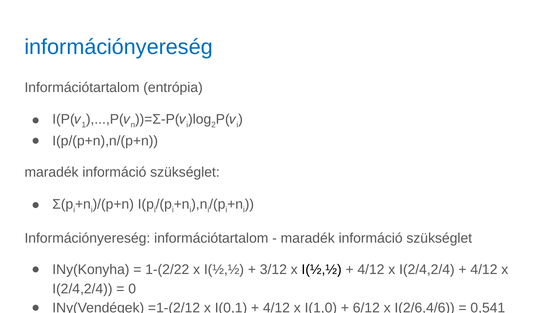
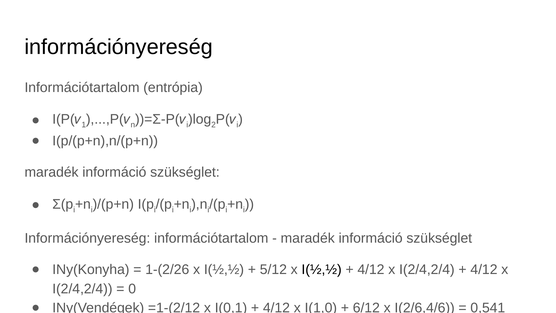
információnyereség colour: blue -> black (119, 47)
1-(2/22: 1-(2/22 -> 1-(2/26 (167, 269)
3/12: 3/12 -> 5/12 (273, 269)
